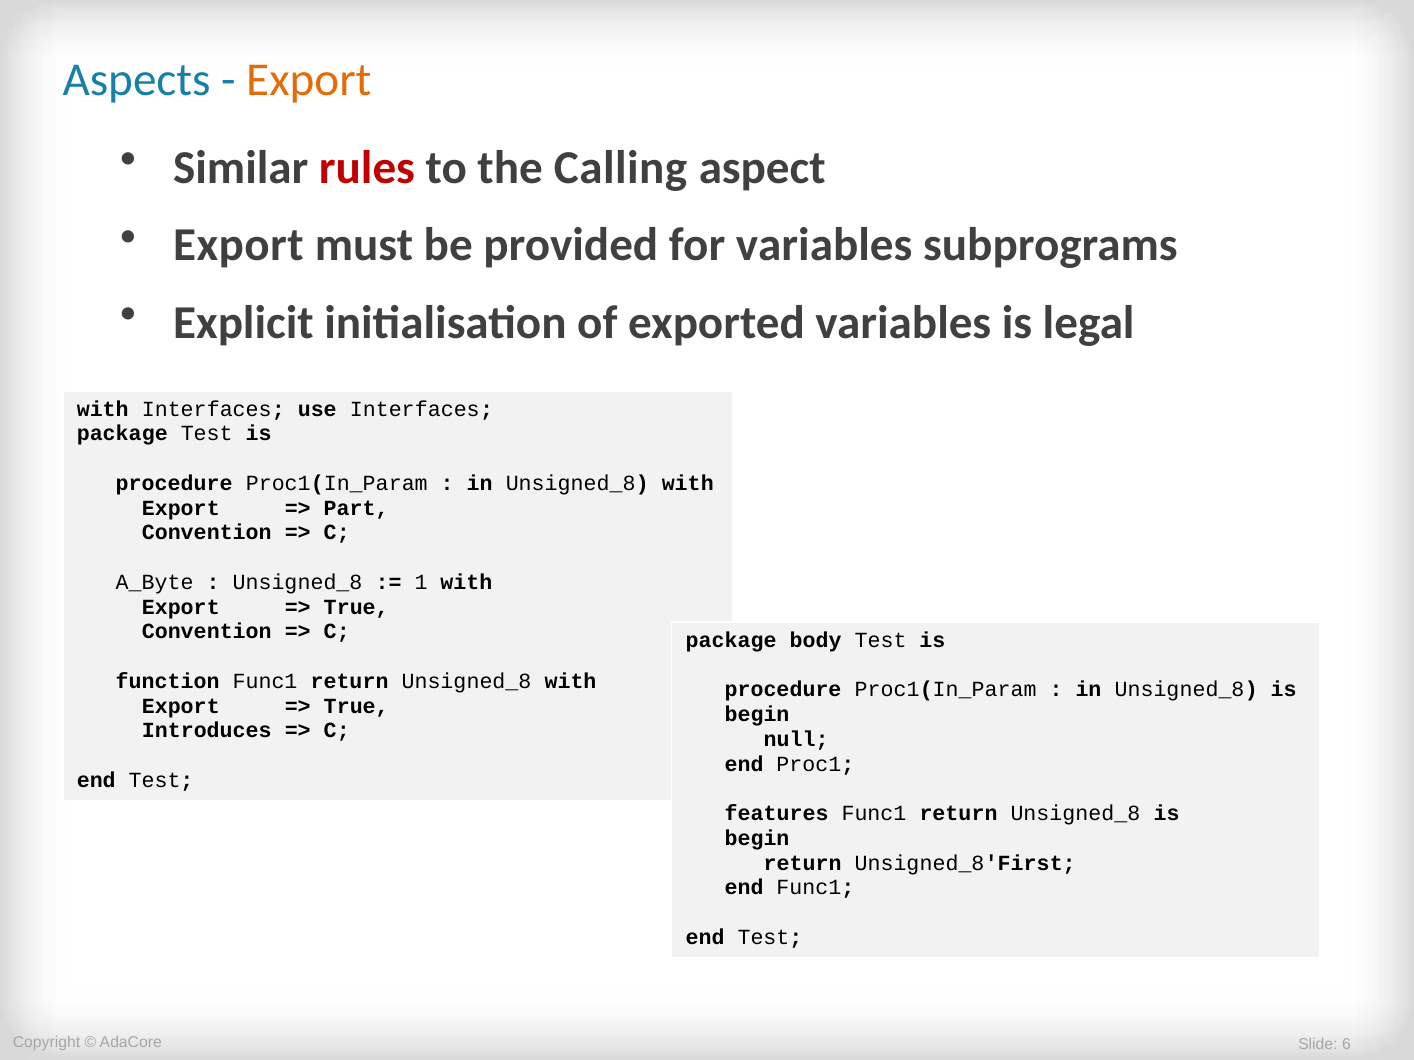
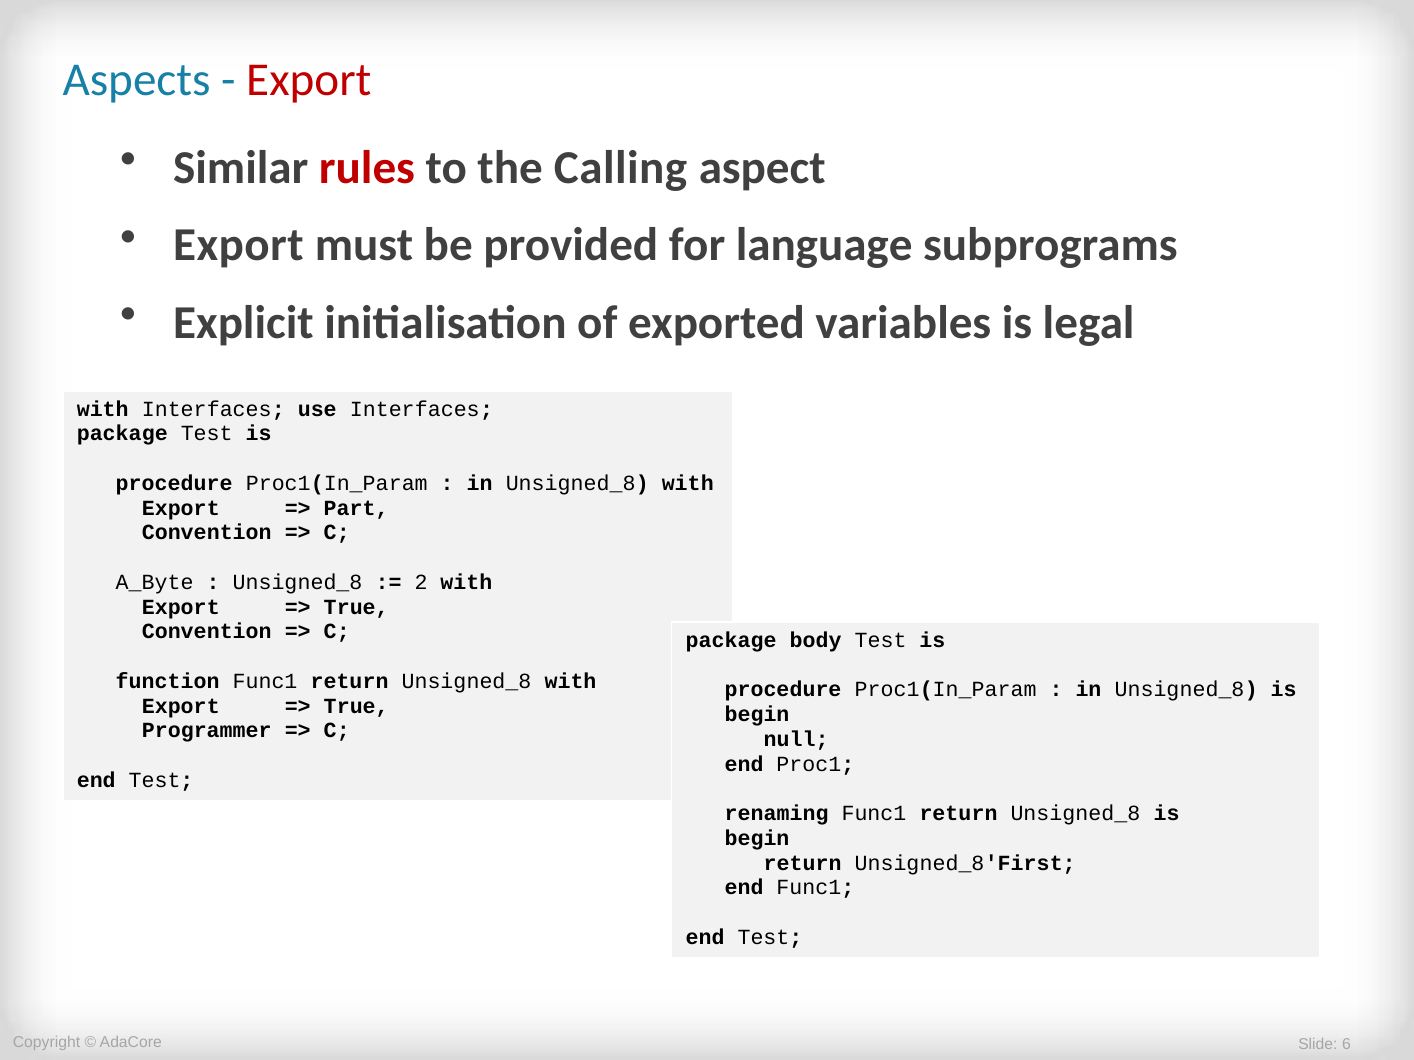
Export colour: orange -> red (309, 80)
for variables: variables -> language (824, 245)
1: 1 -> 2 (421, 583)
Introduces: Introduces -> Programmer (207, 731)
features: features -> renaming (777, 814)
